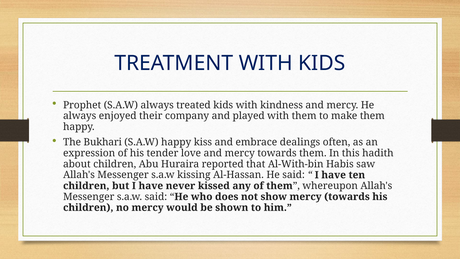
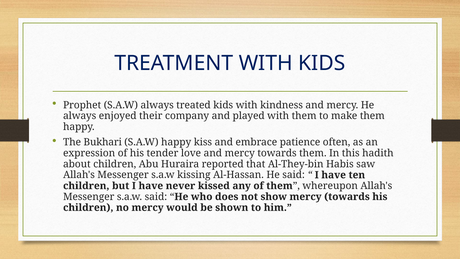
dealings: dealings -> patience (300, 142)
Al-With-bin: Al-With-bin -> Al-They-bin (296, 164)
